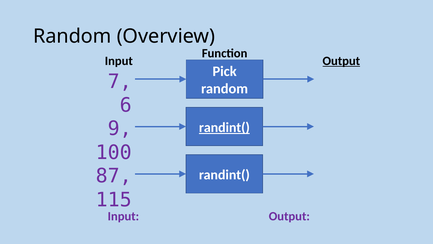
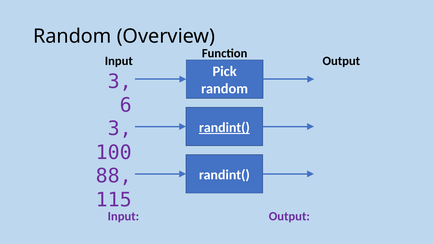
Output underline: present -> none (341, 61)
7: 7 -> 3 (120, 81)
9: 9 -> 3 (120, 128)
87: 87 -> 88 (114, 176)
